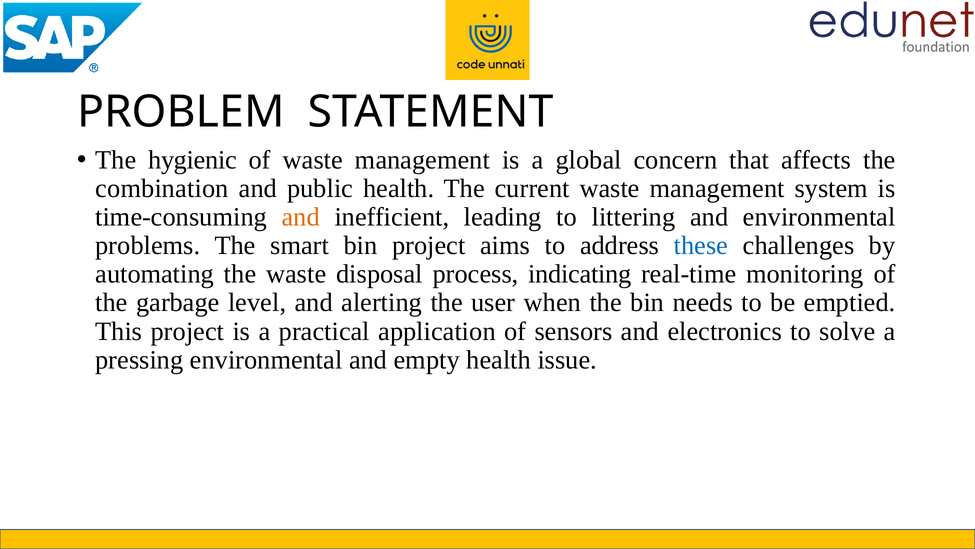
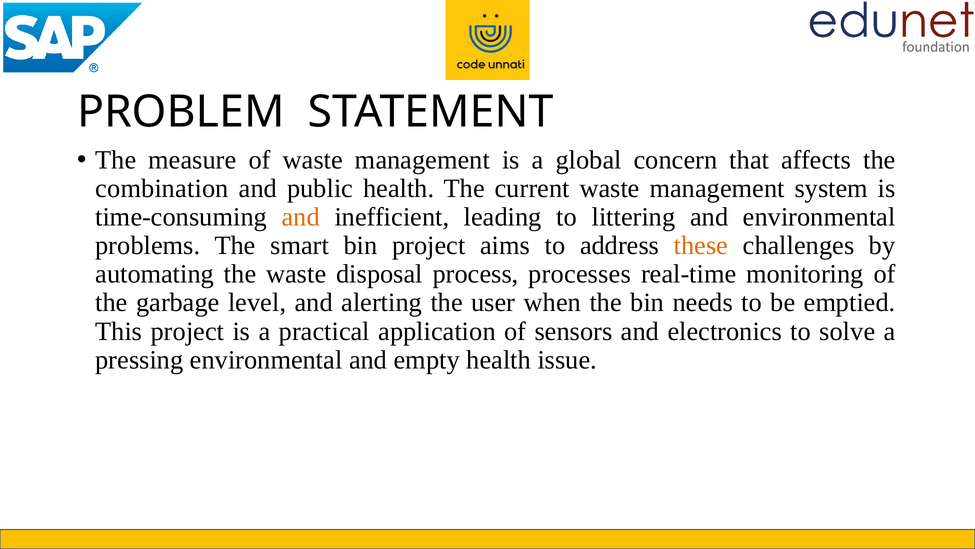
hygienic: hygienic -> measure (192, 160)
these colour: blue -> orange (701, 245)
indicating: indicating -> processes (580, 274)
